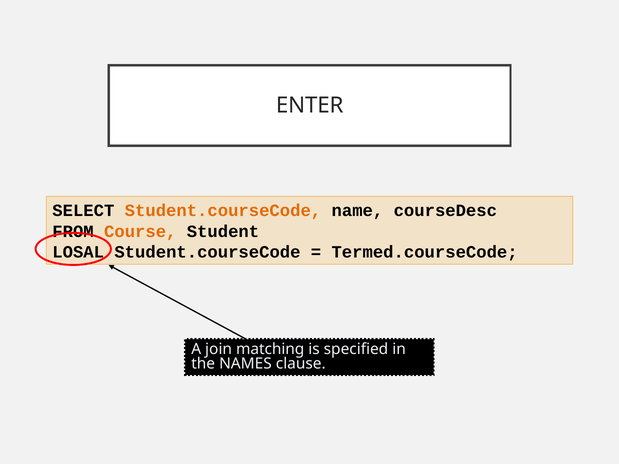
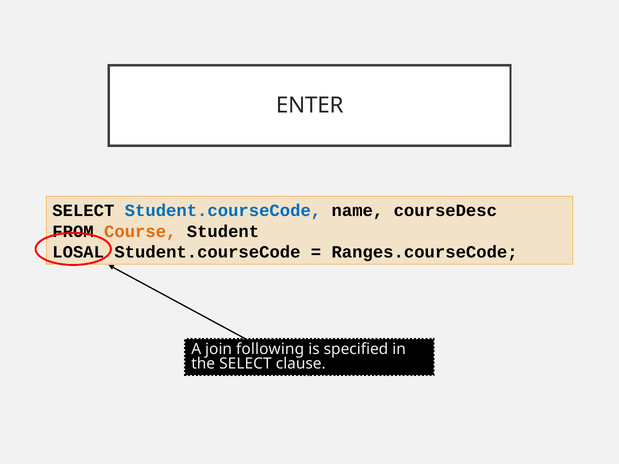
Student.courseCode colour: orange -> blue (223, 211)
Termed.courseCode: Termed.courseCode -> Ranges.courseCode (425, 252)
matching: matching -> following (270, 349)
the NAMES: NAMES -> SELECT (245, 364)
